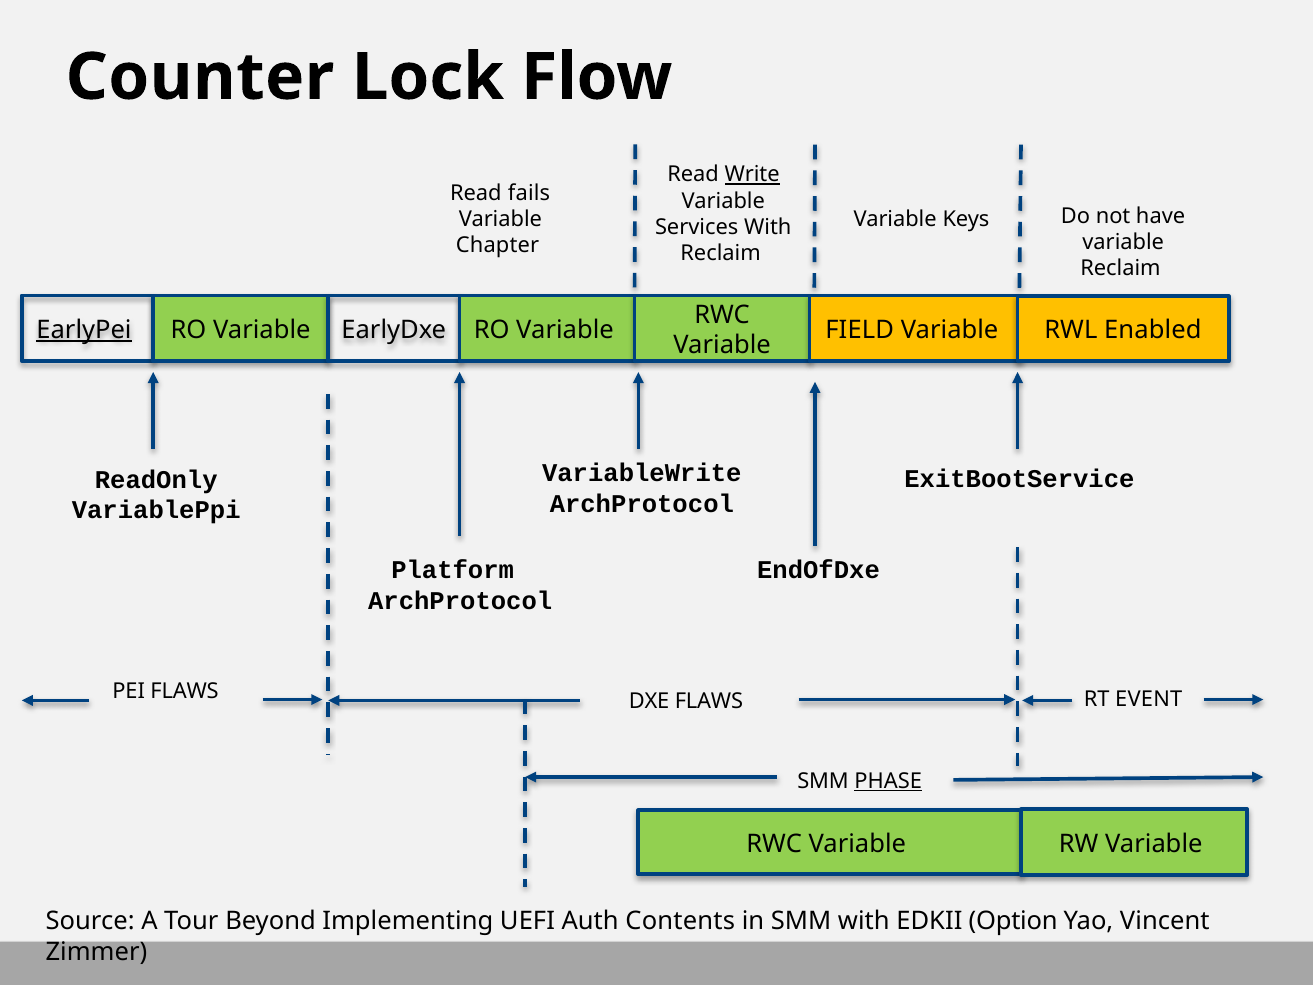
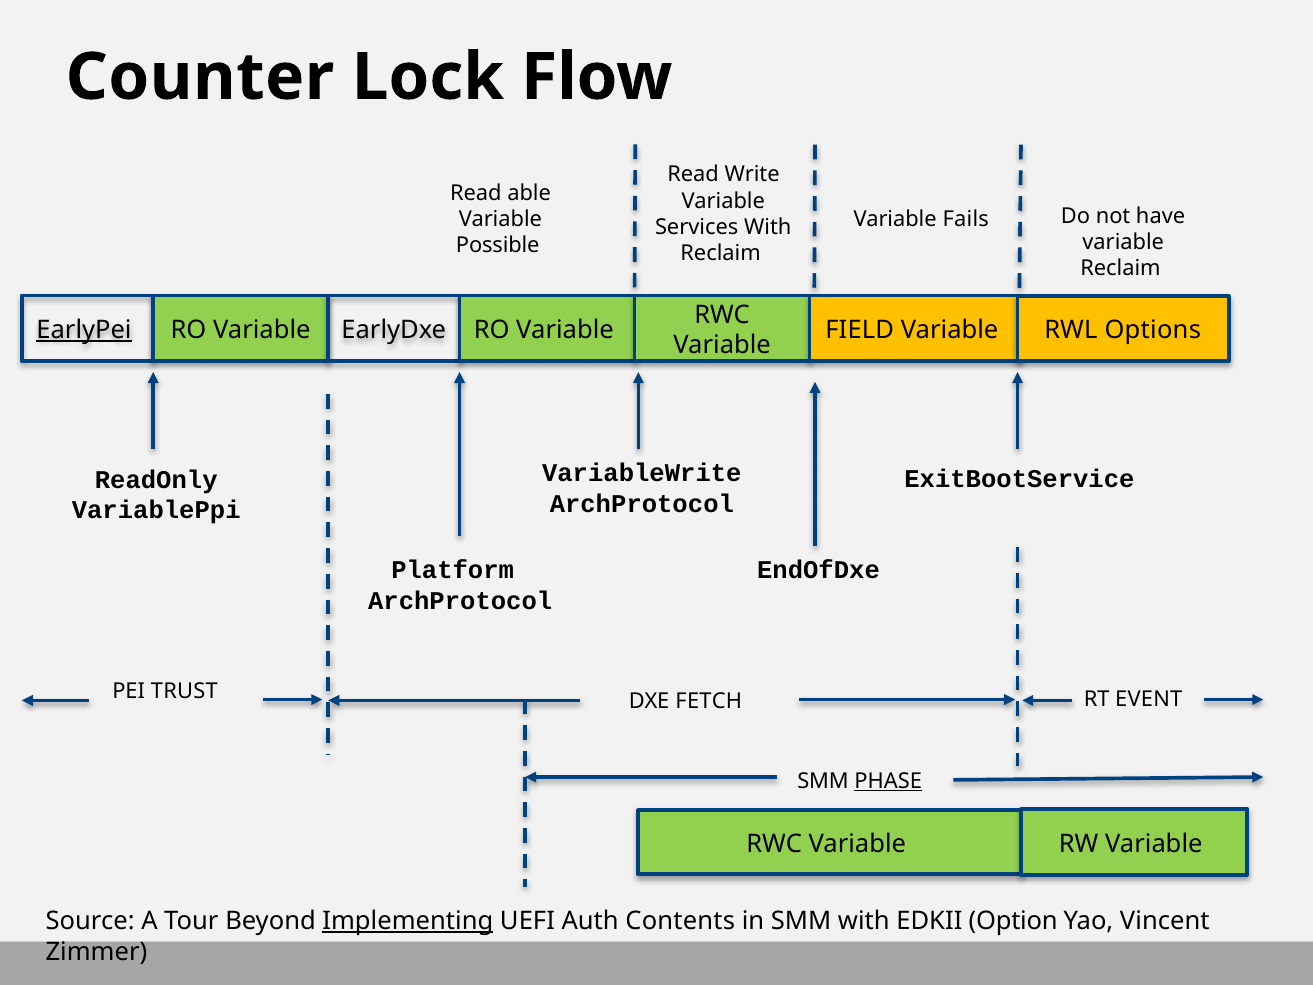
Write underline: present -> none (752, 175)
fails: fails -> able (529, 193)
Keys: Keys -> Fails (966, 219)
Chapter: Chapter -> Possible (498, 245)
Enabled: Enabled -> Options (1153, 330)
PEI FLAWS: FLAWS -> TRUST (184, 692)
DXE FLAWS: FLAWS -> FETCH (709, 701)
Implementing underline: none -> present (408, 921)
